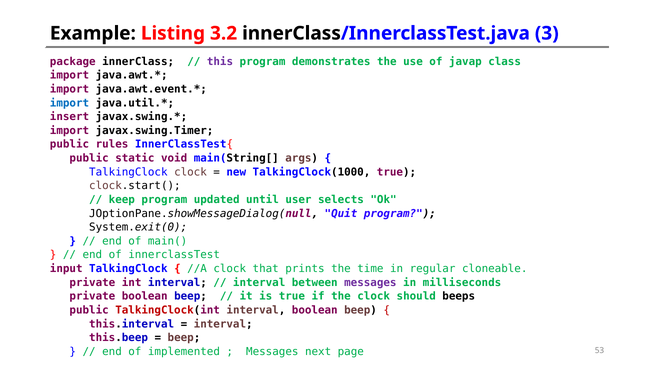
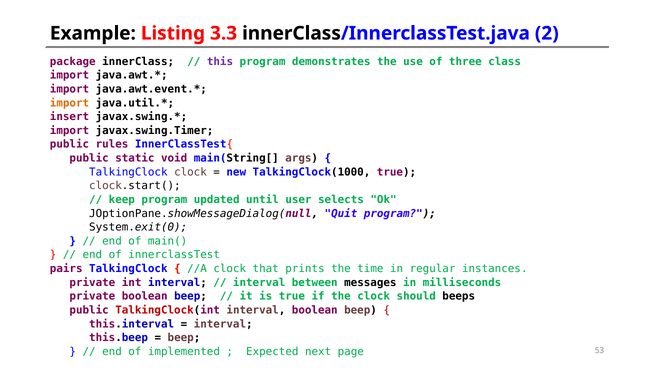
3.2: 3.2 -> 3.3 (224, 33)
3: 3 -> 2 (547, 33)
javap: javap -> three (465, 61)
import colour: blue -> orange (69, 103)
input: input -> pairs (66, 269)
cloneable: cloneable -> instances (495, 269)
messages colour: purple -> black (370, 282)
Messages: Messages -> Expected (272, 351)
